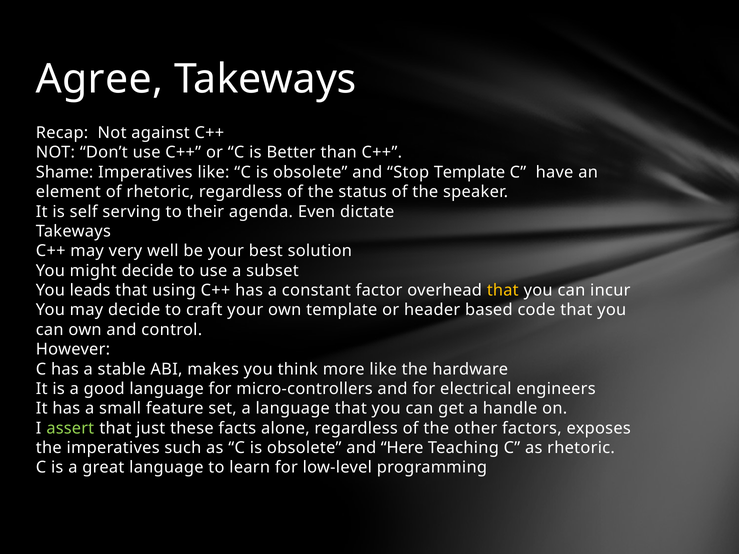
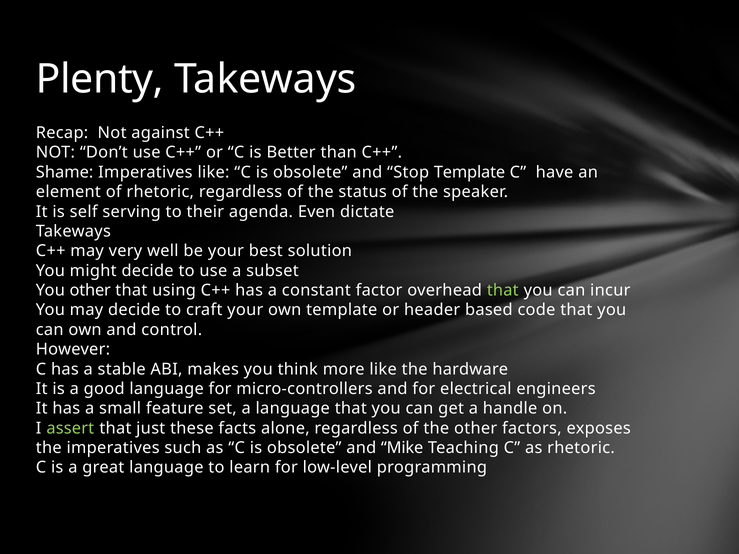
Agree: Agree -> Plenty (100, 79)
You leads: leads -> other (90, 291)
that colour: yellow -> light green (503, 291)
Here: Here -> Mike (402, 448)
